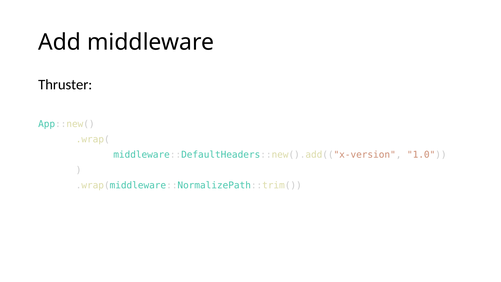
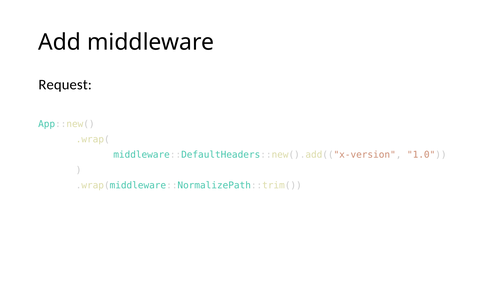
Thruster: Thruster -> Request (65, 85)
